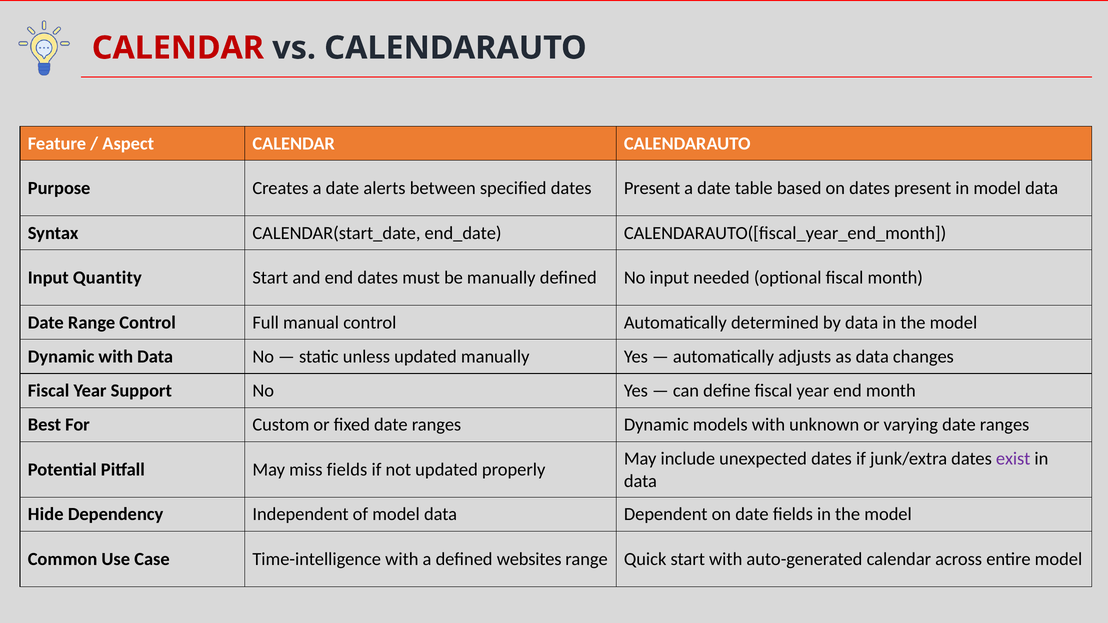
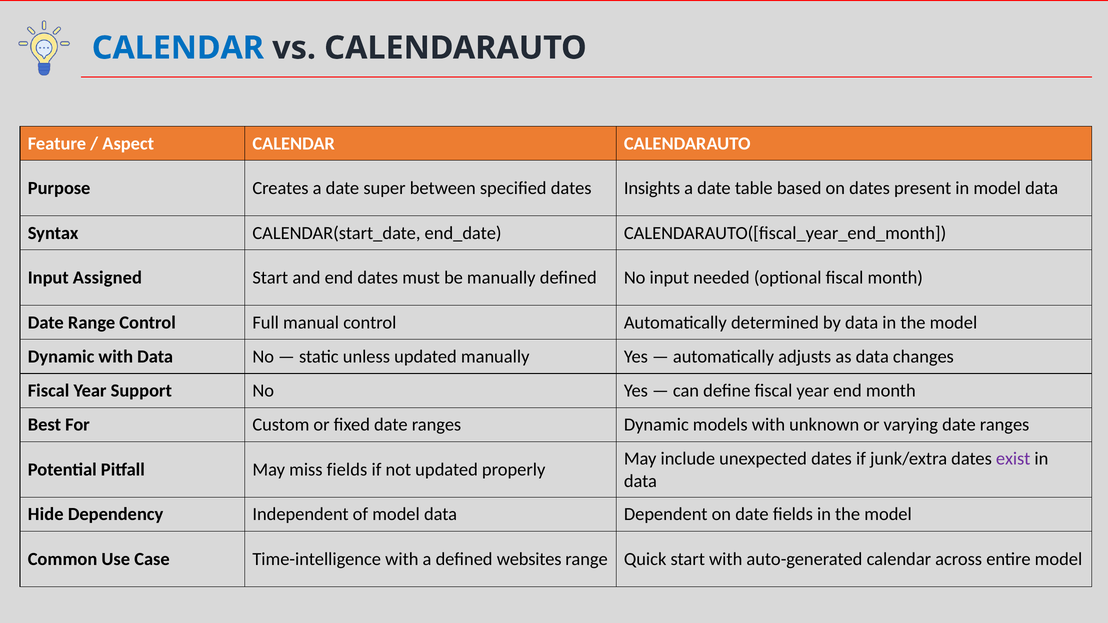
CALENDAR colour: red -> blue (178, 48)
alerts: alerts -> super (384, 188)
specified dates Present: Present -> Insights (652, 188)
Quantity: Quantity -> Assigned (107, 278)
